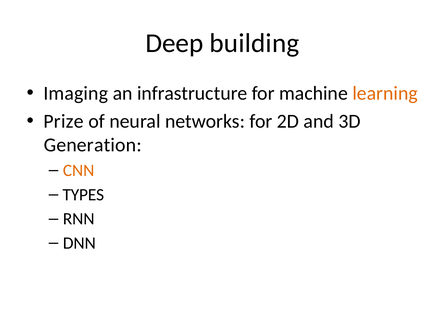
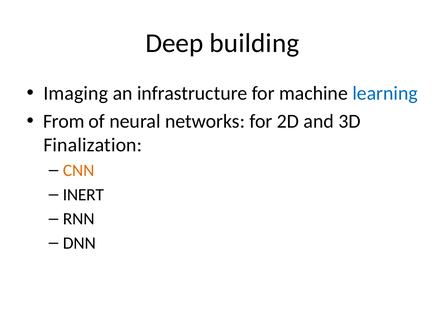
learning colour: orange -> blue (385, 93)
Prize: Prize -> From (64, 121)
Generation: Generation -> Finalization (93, 145)
TYPES: TYPES -> INERT (83, 195)
